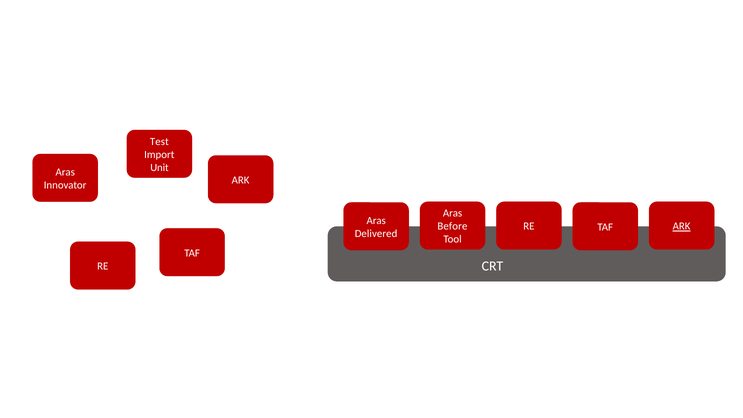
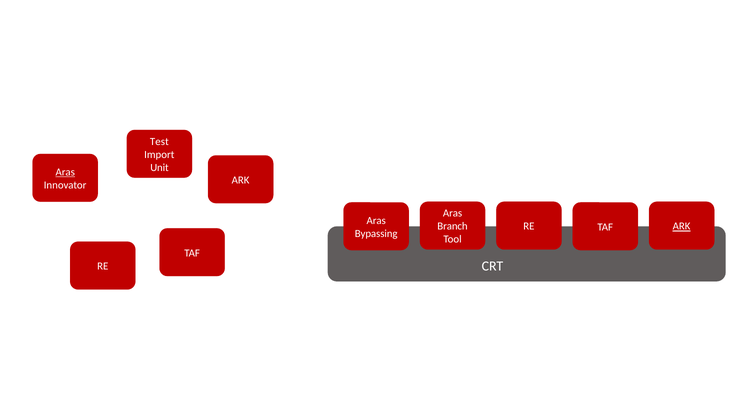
Aras underline: none -> present (65, 172)
Before: Before -> Branch (453, 226)
Delivered: Delivered -> Bypassing (376, 233)
